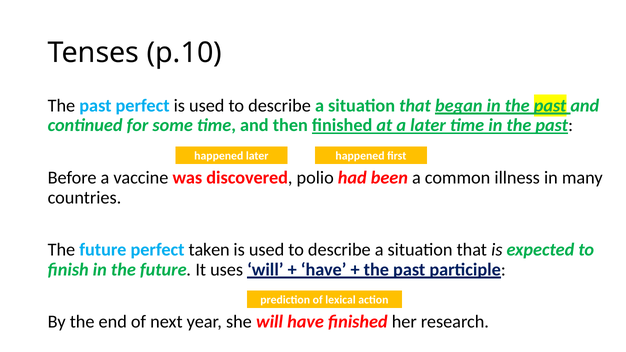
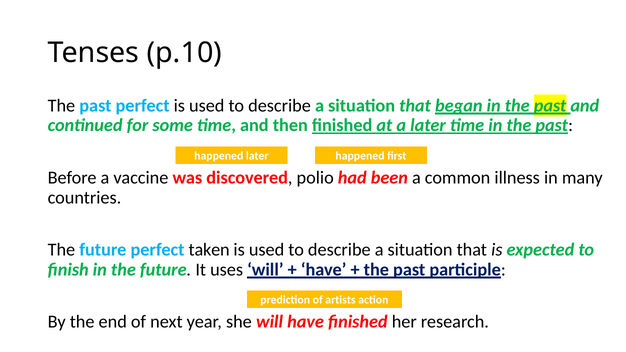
lexical: lexical -> artists (340, 300)
